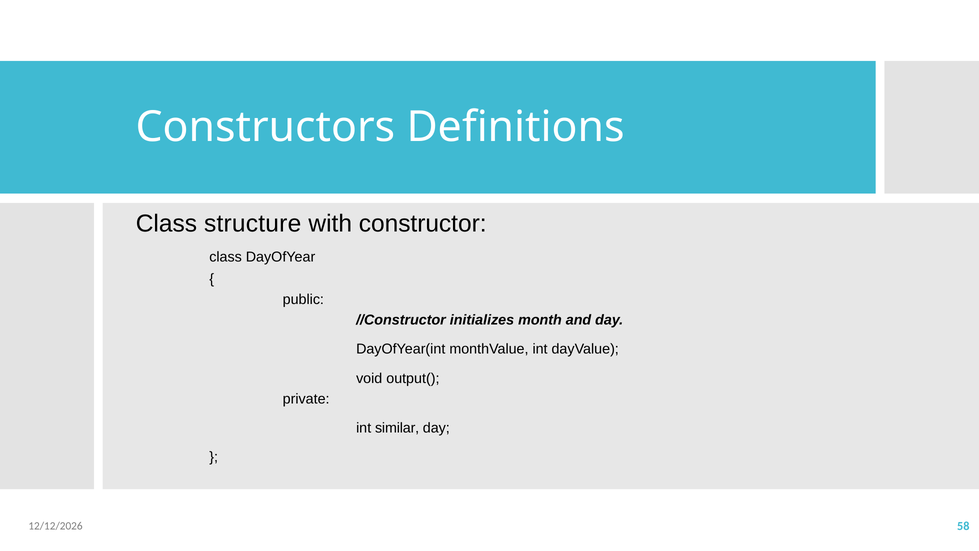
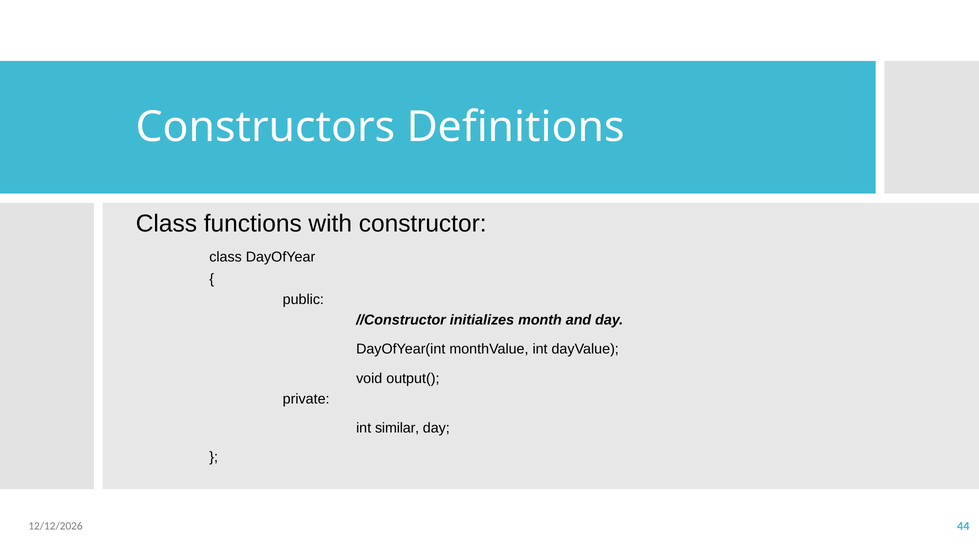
structure: structure -> functions (253, 223)
58: 58 -> 44 (963, 526)
